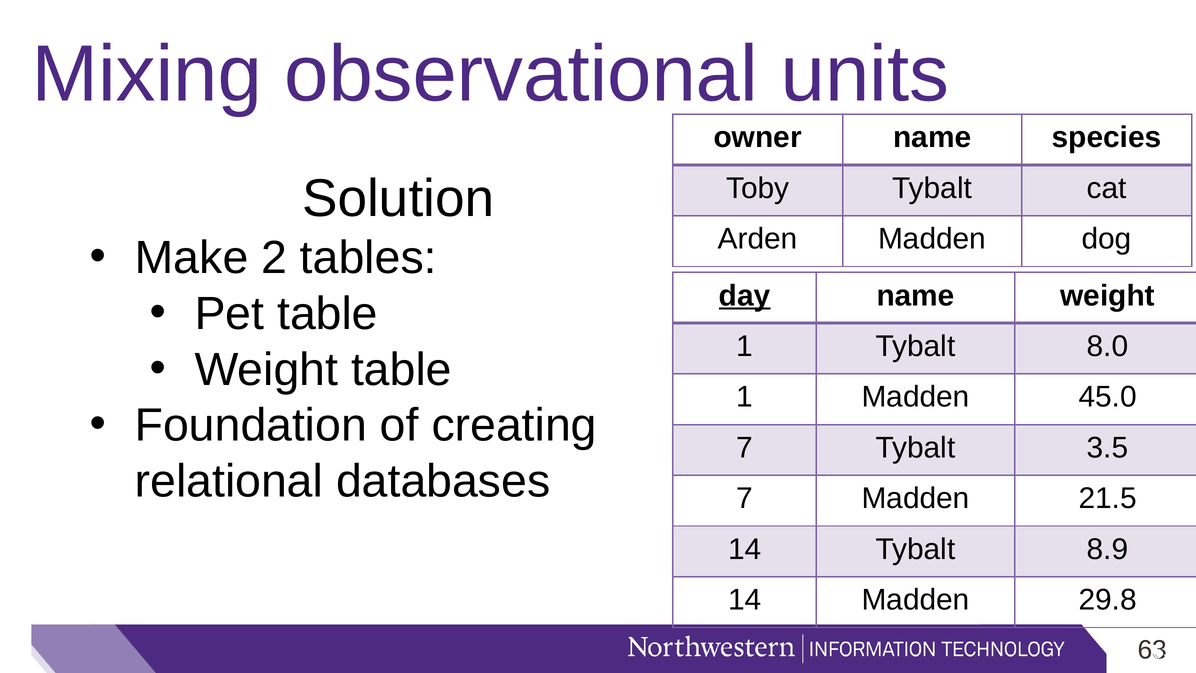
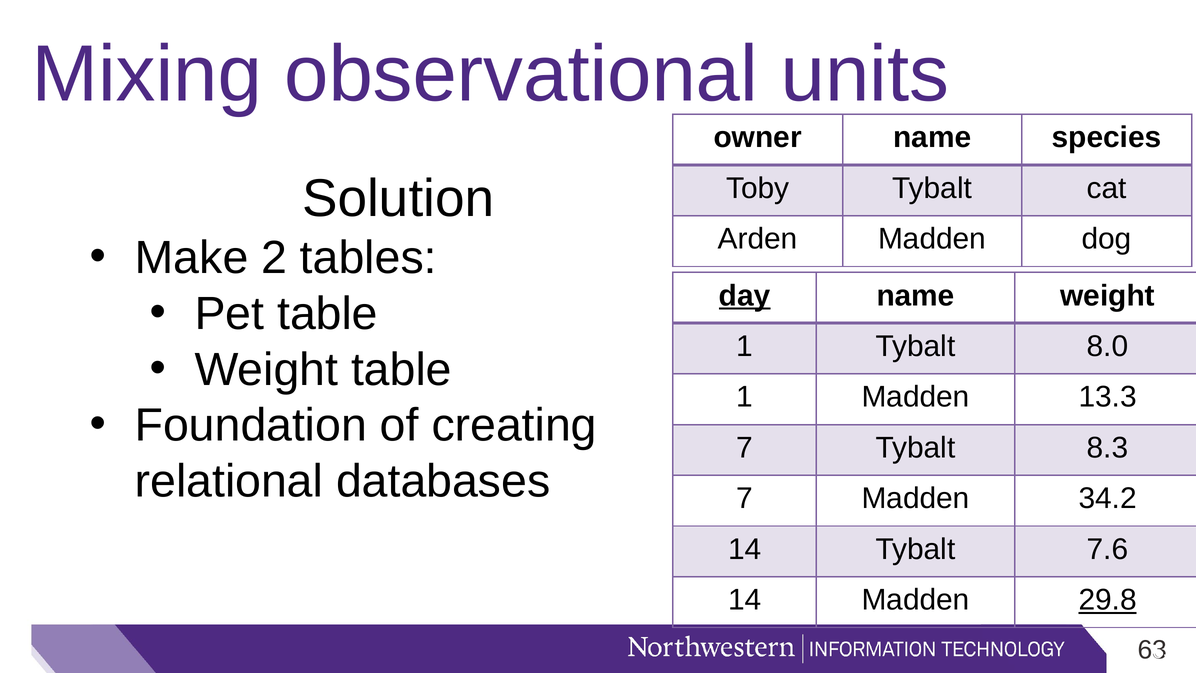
45.0: 45.0 -> 13.3 (1108, 397)
3.5: 3.5 -> 8.3 (1108, 448)
21.5: 21.5 -> 34.2 (1108, 498)
8.9: 8.9 -> 7.6 (1108, 549)
29.8 underline: none -> present (1108, 600)
